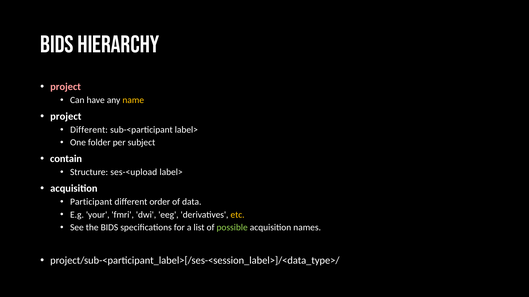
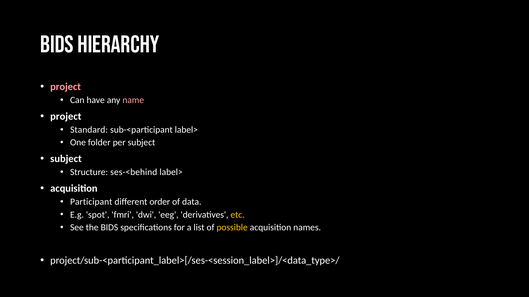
name colour: yellow -> pink (133, 100)
Different: Different -> Standard (89, 130)
contain: contain -> subject (66, 159)
ses-<upload: ses-<upload -> ses-<behind (134, 173)
your: your -> spot (98, 215)
possible colour: light green -> yellow (232, 228)
